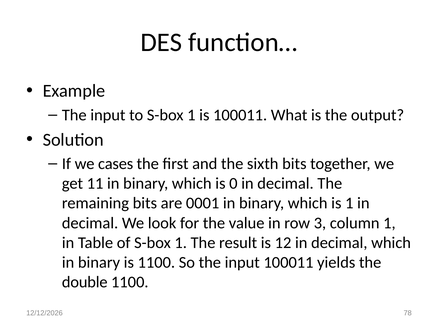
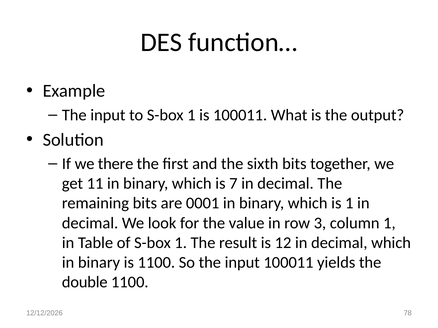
cases: cases -> there (116, 164)
0: 0 -> 7 (233, 184)
